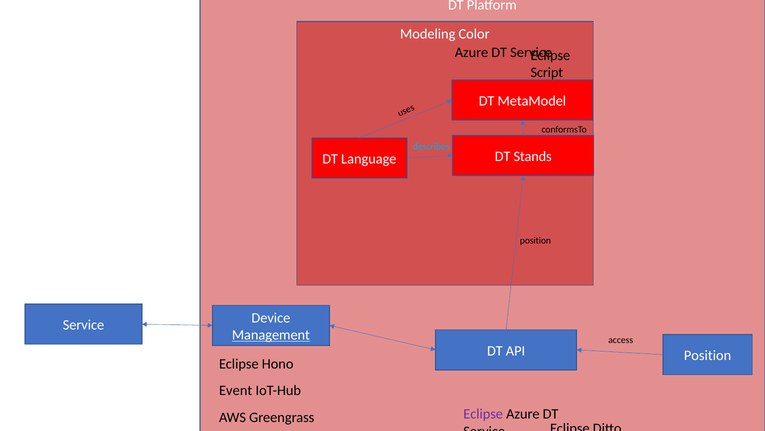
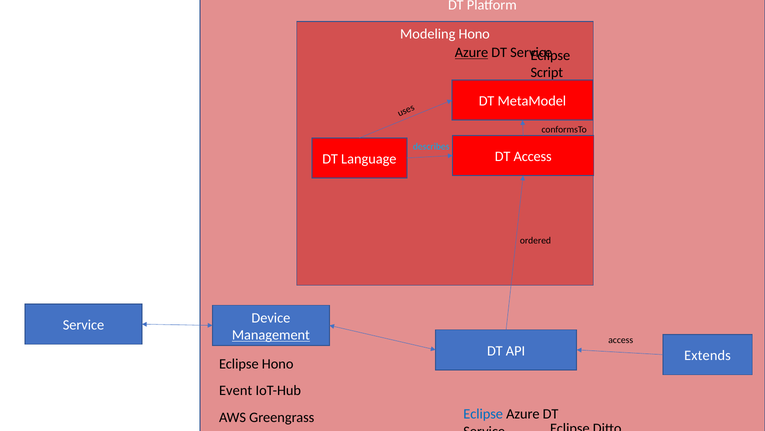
Modeling Color: Color -> Hono (474, 34)
Azure underline: none -> present (472, 53)
DT Stands: Stands -> Access (533, 156)
position: position -> ordered (535, 240)
Position: Position -> Extends (708, 355)
Eclipse colour: purple -> blue (483, 413)
